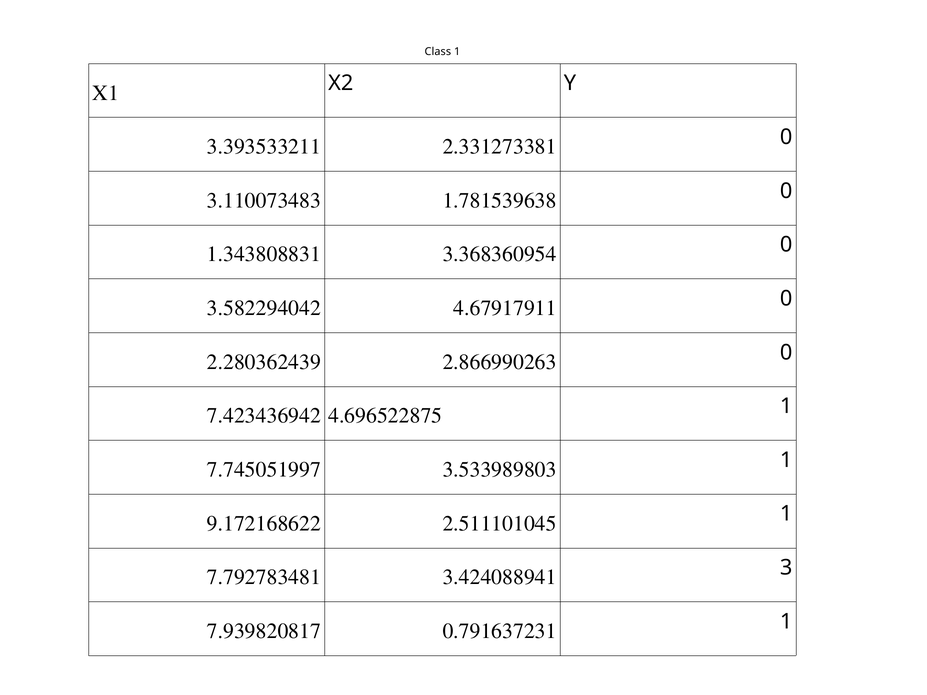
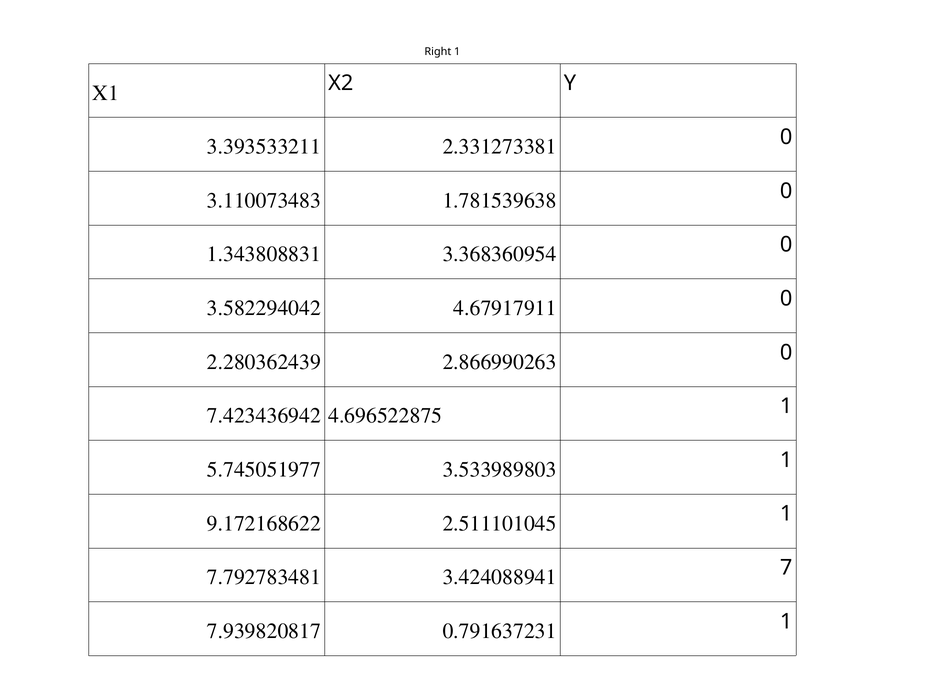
Class: Class -> Right (438, 52)
7.745051997: 7.745051997 -> 5.745051977 (264, 470)
3: 3 -> 7 (786, 568)
